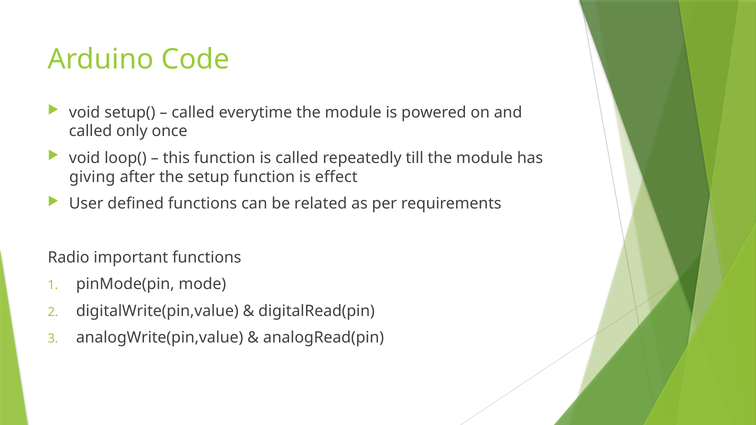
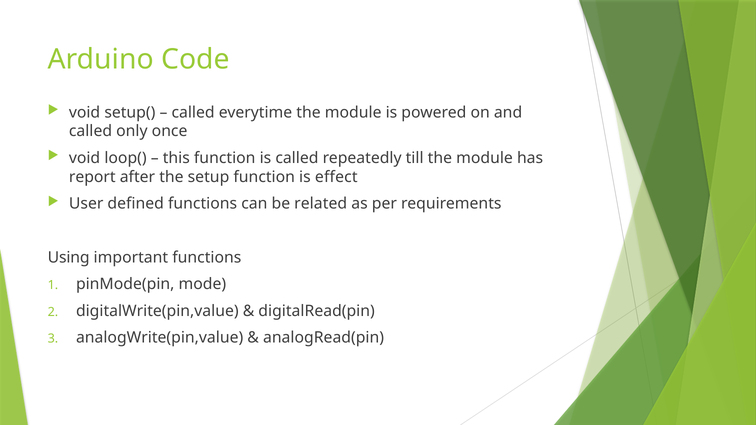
giving: giving -> report (92, 177)
Radio: Radio -> Using (69, 258)
